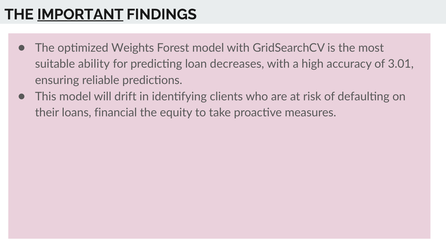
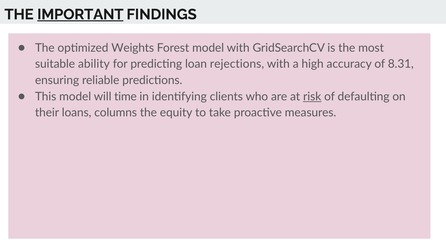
decreases: decreases -> rejections (237, 64)
3.01: 3.01 -> 8.31 (401, 64)
drift: drift -> time (126, 96)
risk underline: none -> present (312, 96)
financial: financial -> columns (116, 113)
